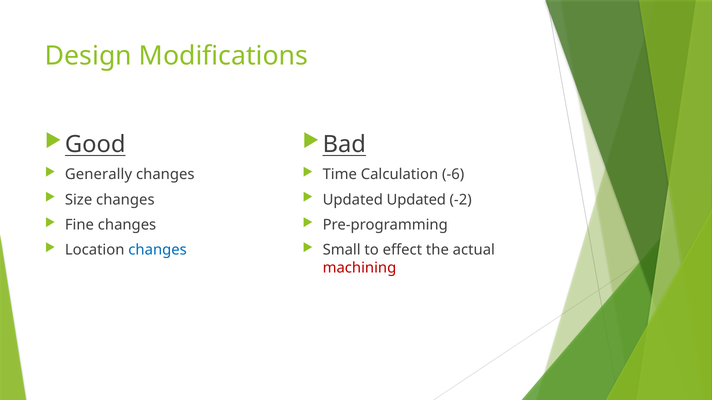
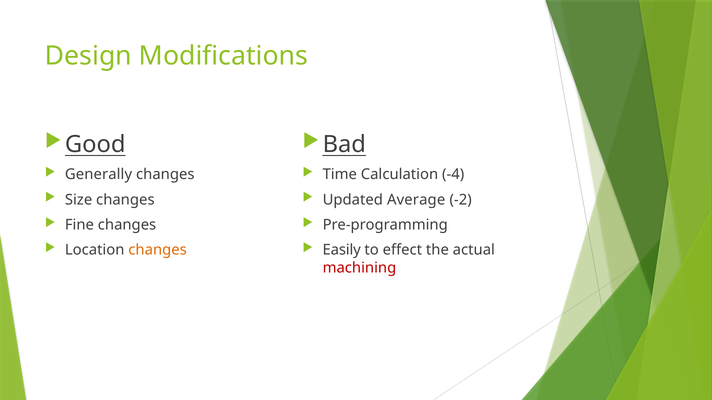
-6: -6 -> -4 (453, 175)
Updated Updated: Updated -> Average (416, 200)
changes colour: blue -> orange (158, 250)
Small: Small -> Easily (342, 250)
